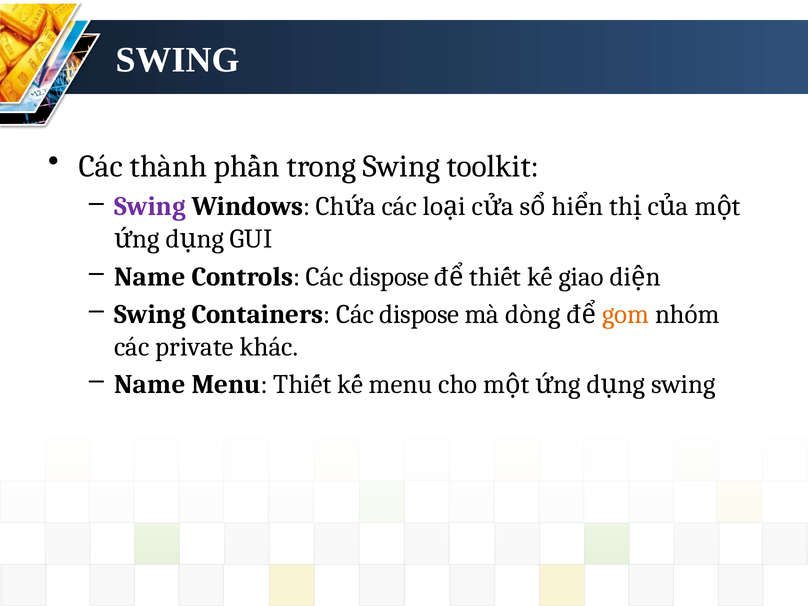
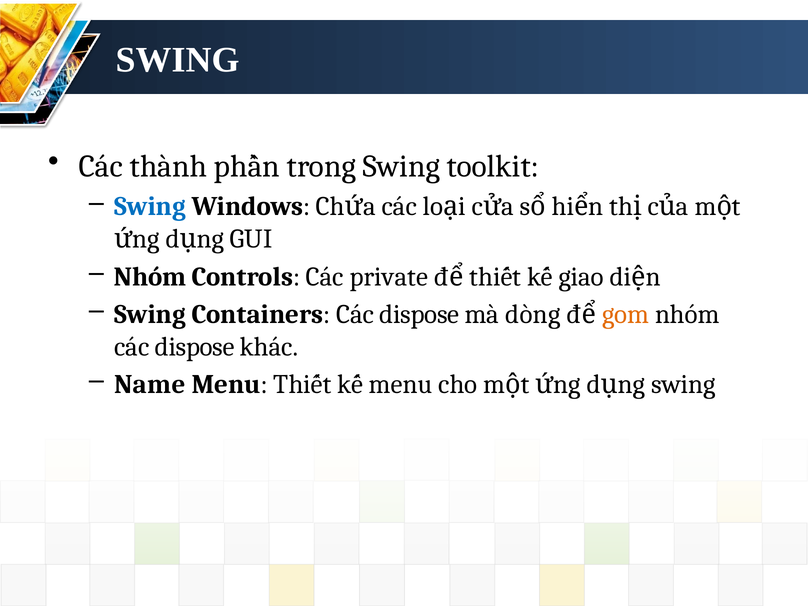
Swing colour: purple -> blue (150, 207)
Name: Name -> Nhóm (150, 277)
Controls Các dispose: dispose -> private (389, 277)
private: private -> dispose (195, 347)
